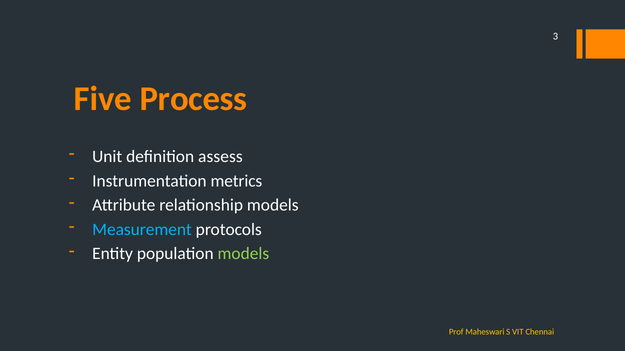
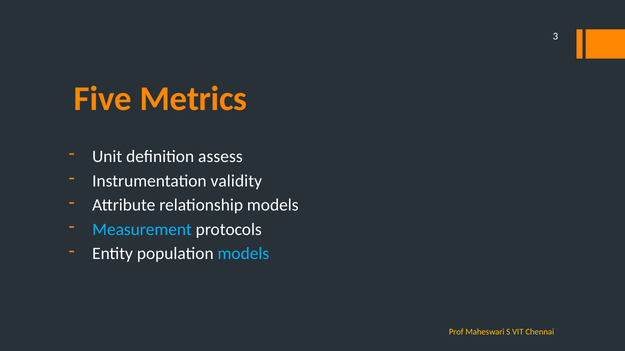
Process: Process -> Metrics (193, 99)
metrics: metrics -> validity (236, 181)
models colour: light green -> light blue (243, 254)
